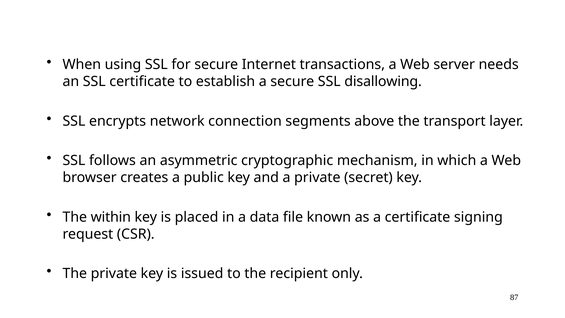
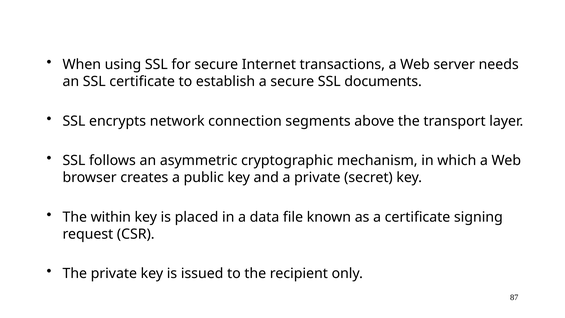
disallowing: disallowing -> documents (383, 81)
